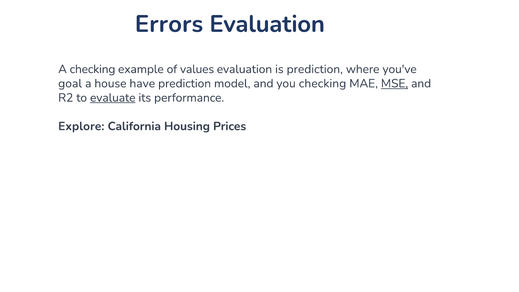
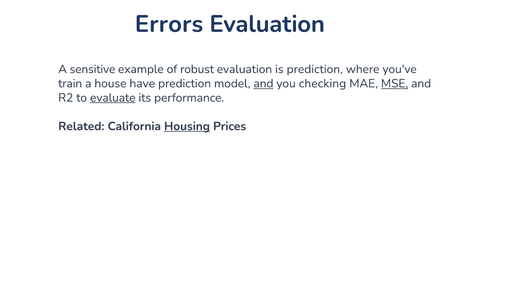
A checking: checking -> sensitive (92, 69)
values: values -> robust (197, 69)
goal: goal -> train (70, 83)
and underline: none -> present (263, 83)
Explore: Explore -> Related (81, 126)
Housing underline: none -> present (187, 126)
